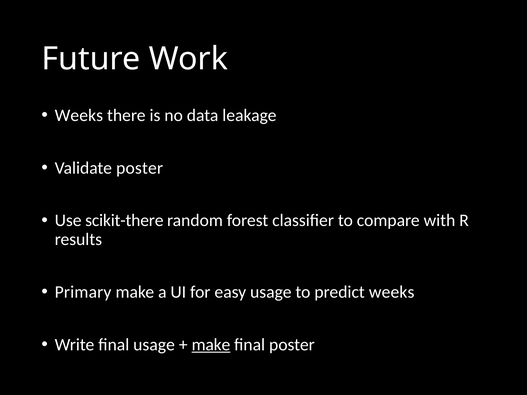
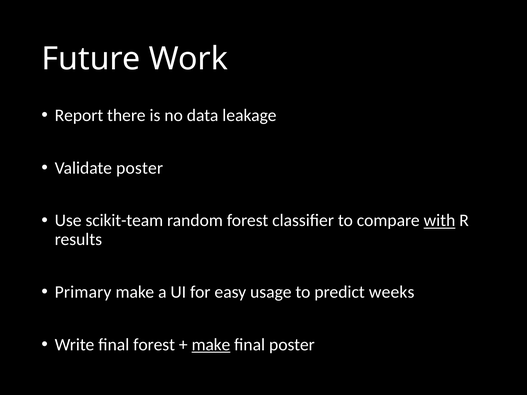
Weeks: Weeks -> Report (79, 115)
scikit-there: scikit-there -> scikit-team (124, 221)
with underline: none -> present (439, 221)
final usage: usage -> forest (154, 345)
